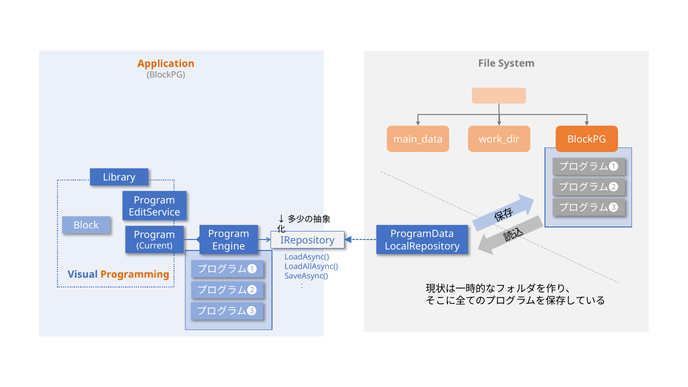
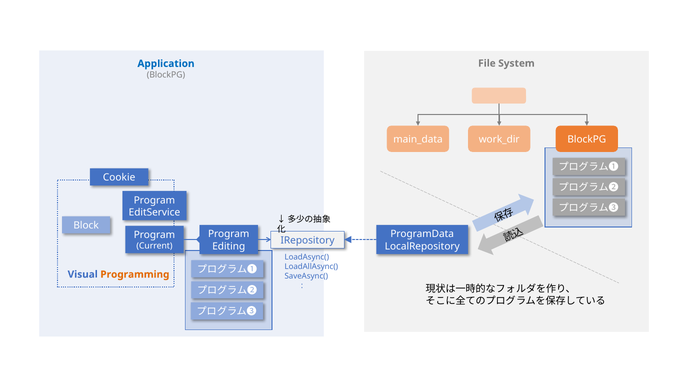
Application colour: orange -> blue (166, 64)
Library: Library -> Cookie (119, 178)
Engine: Engine -> Editing (229, 246)
